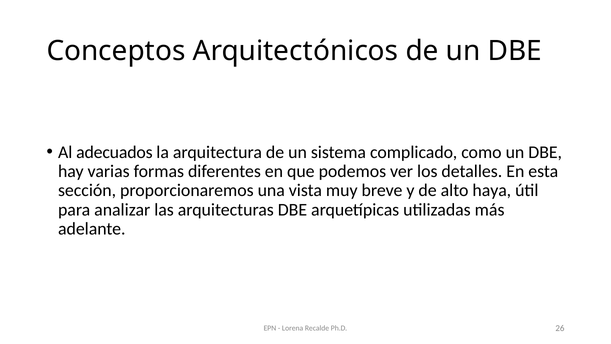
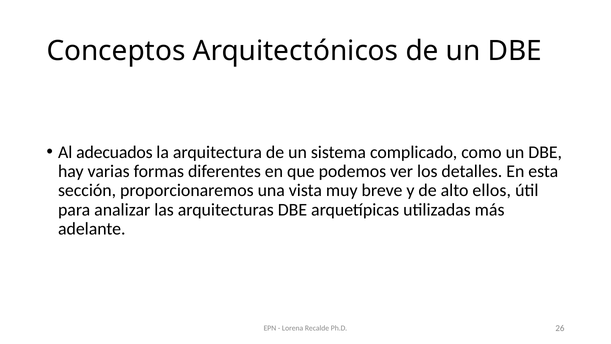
haya: haya -> ellos (492, 190)
